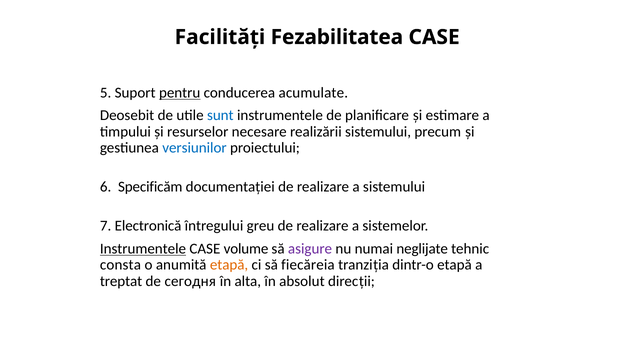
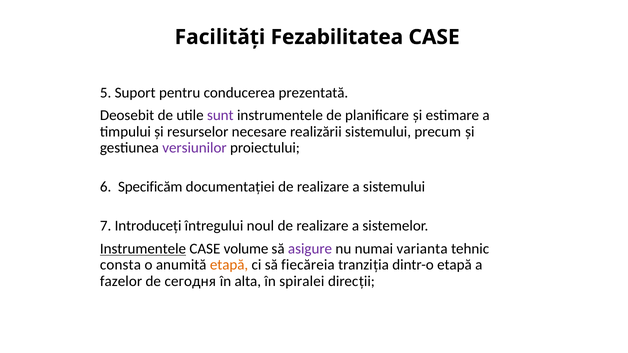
pentru underline: present -> none (180, 93)
acumulate: acumulate -> prezentată (313, 93)
sunt colour: blue -> purple (220, 116)
versiunilor colour: blue -> purple (194, 148)
Electronică: Electronică -> Introduceți (148, 226)
greu: greu -> noul (260, 226)
neglijate: neglijate -> varianta (422, 249)
treptat: treptat -> fazelor (121, 281)
absolut: absolut -> spiralei (302, 281)
